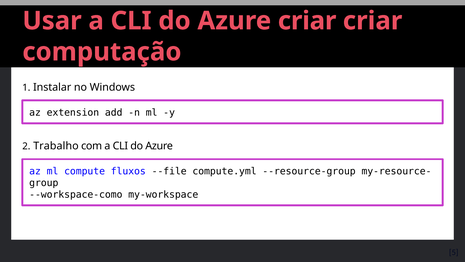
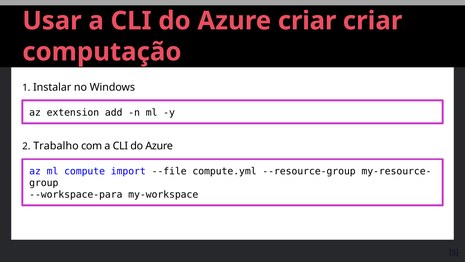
fluxos: fluxos -> import (128, 171)
--workspace-como: --workspace-como -> --workspace-para (76, 194)
